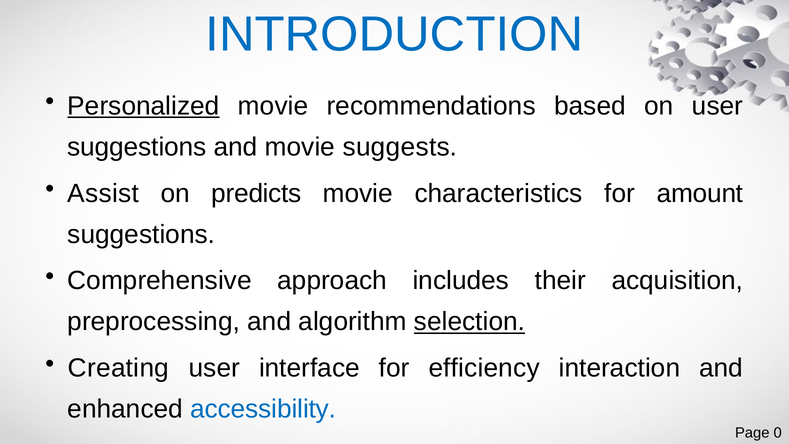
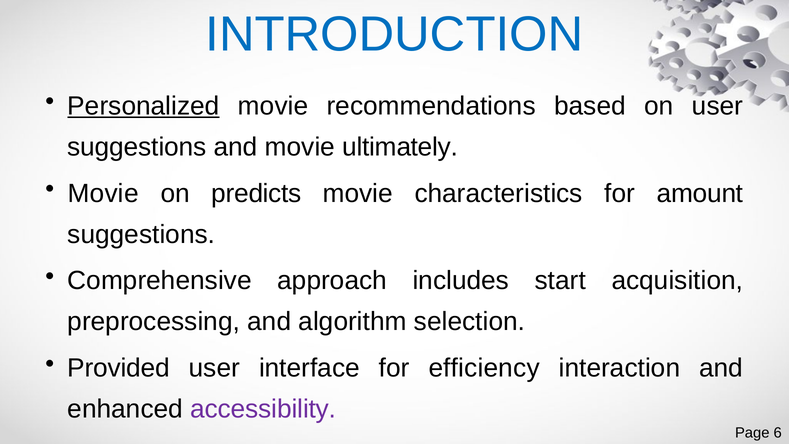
suggests: suggests -> ultimately (400, 147)
Assist: Assist -> Movie (103, 193)
their: their -> start (560, 281)
selection underline: present -> none (470, 322)
Creating: Creating -> Provided (119, 368)
accessibility colour: blue -> purple (263, 409)
0: 0 -> 6 (778, 433)
